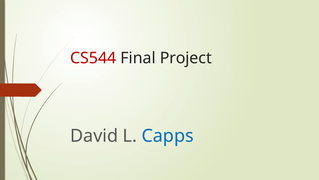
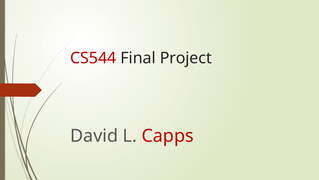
Capps colour: blue -> red (168, 136)
